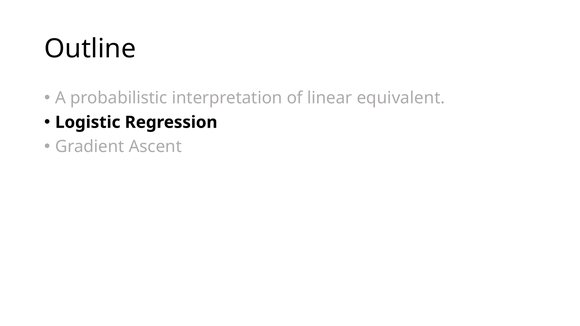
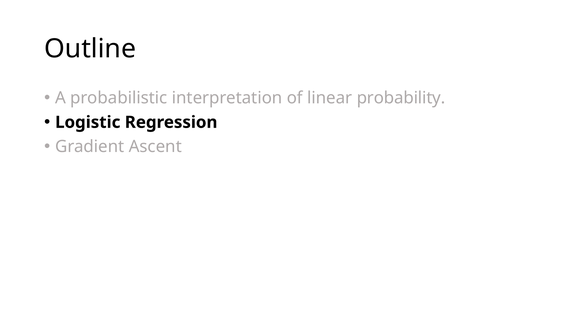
equivalent: equivalent -> probability (401, 98)
